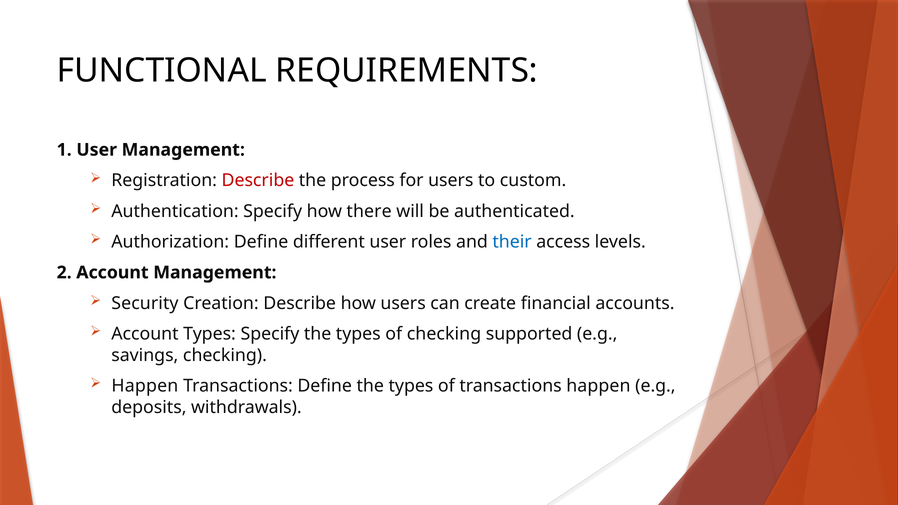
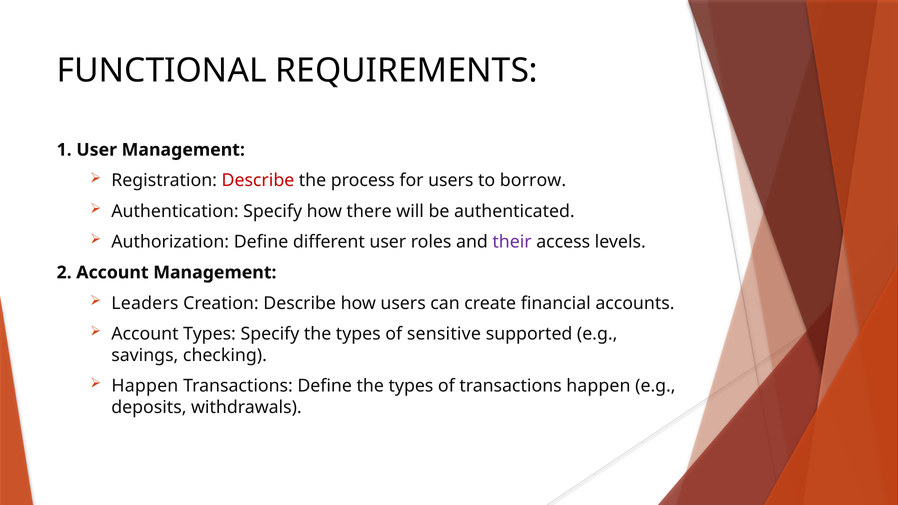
custom: custom -> borrow (533, 181)
their colour: blue -> purple (512, 242)
Security: Security -> Leaders (145, 303)
of checking: checking -> sensitive (444, 334)
